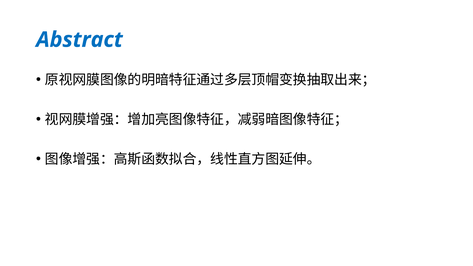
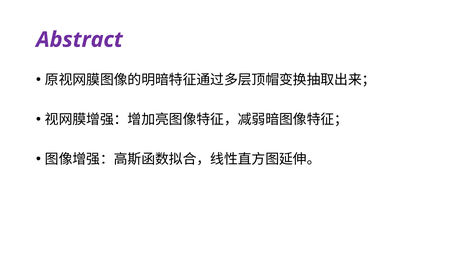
Abstract colour: blue -> purple (79, 40)
